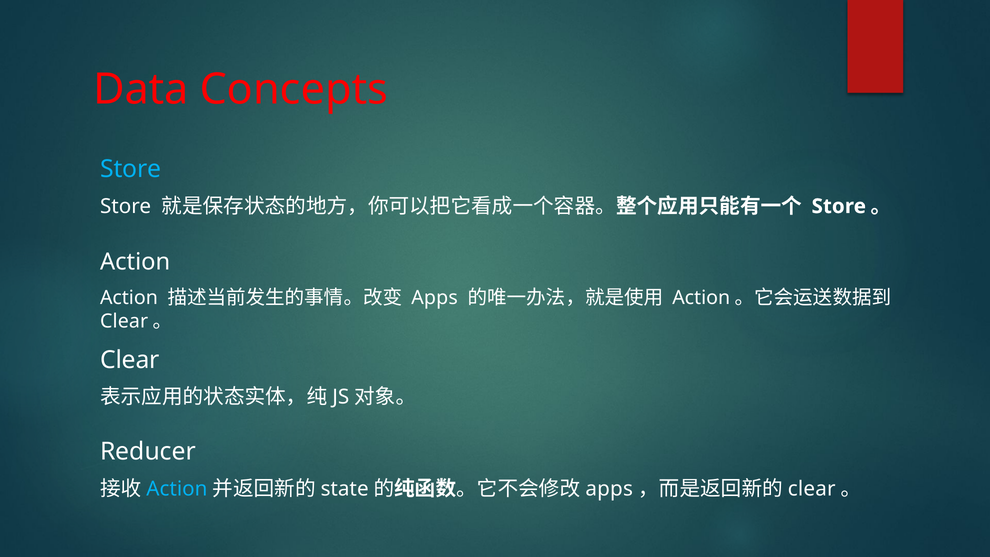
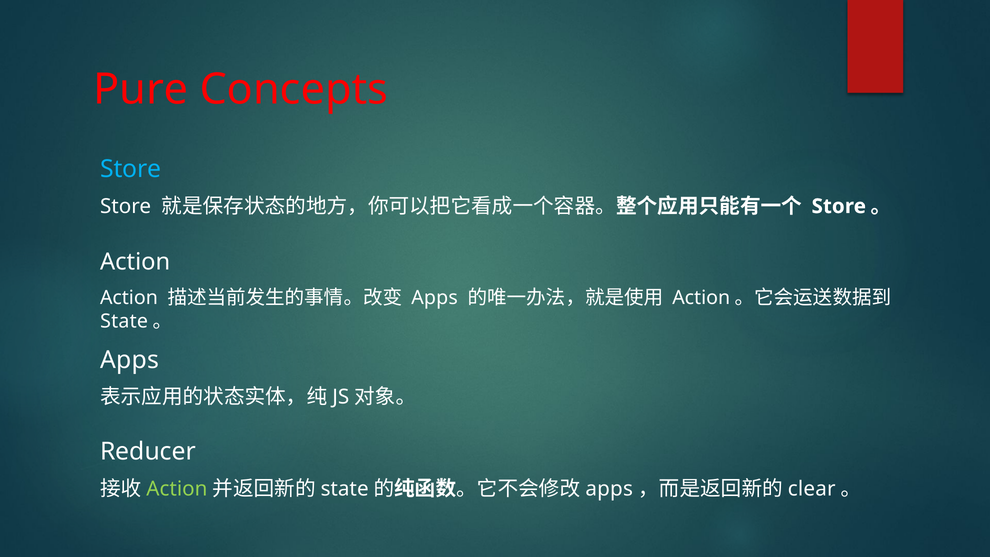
Data: Data -> Pure (141, 90)
Clear: Clear -> State (124, 321)
Clear: Clear -> Apps (130, 360)
Action colour: light blue -> light green (177, 489)
